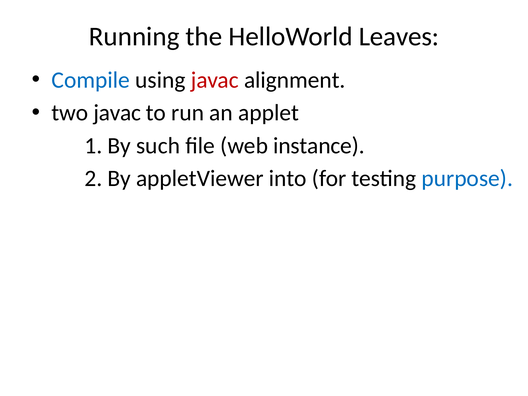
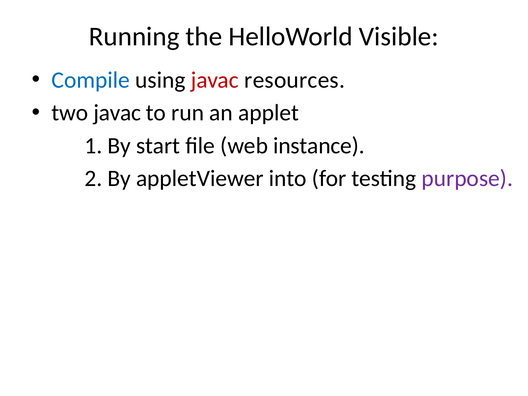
Leaves: Leaves -> Visible (399, 37)
alignment: alignment -> resources (295, 80)
such: such -> start (158, 146)
purpose colour: blue -> purple (467, 179)
